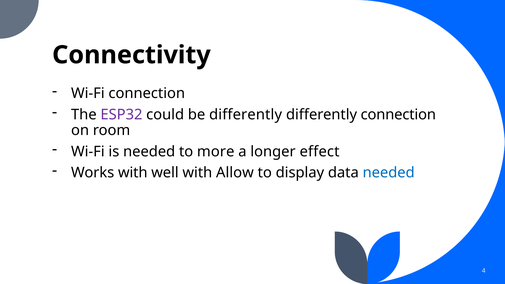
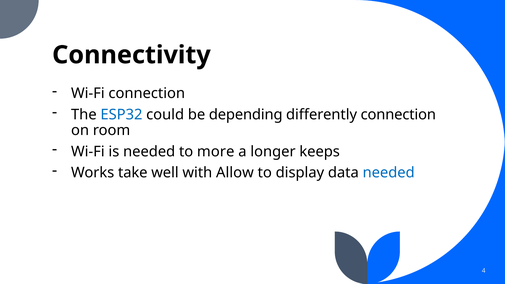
ESP32 colour: purple -> blue (121, 115)
be differently: differently -> depending (246, 115)
effect: effect -> keeps (320, 152)
Works with: with -> take (133, 173)
